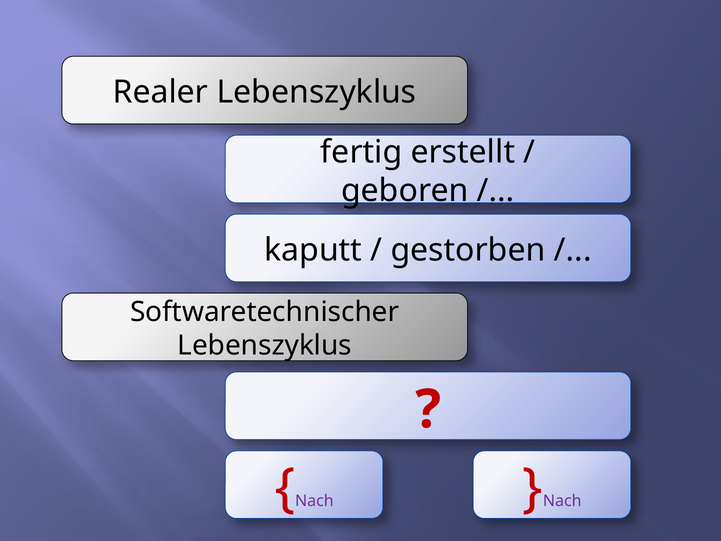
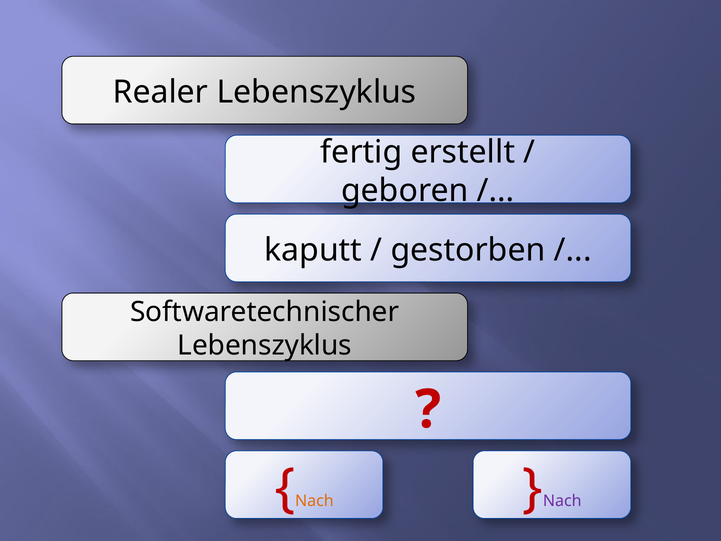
Nach colour: purple -> orange (314, 501)
